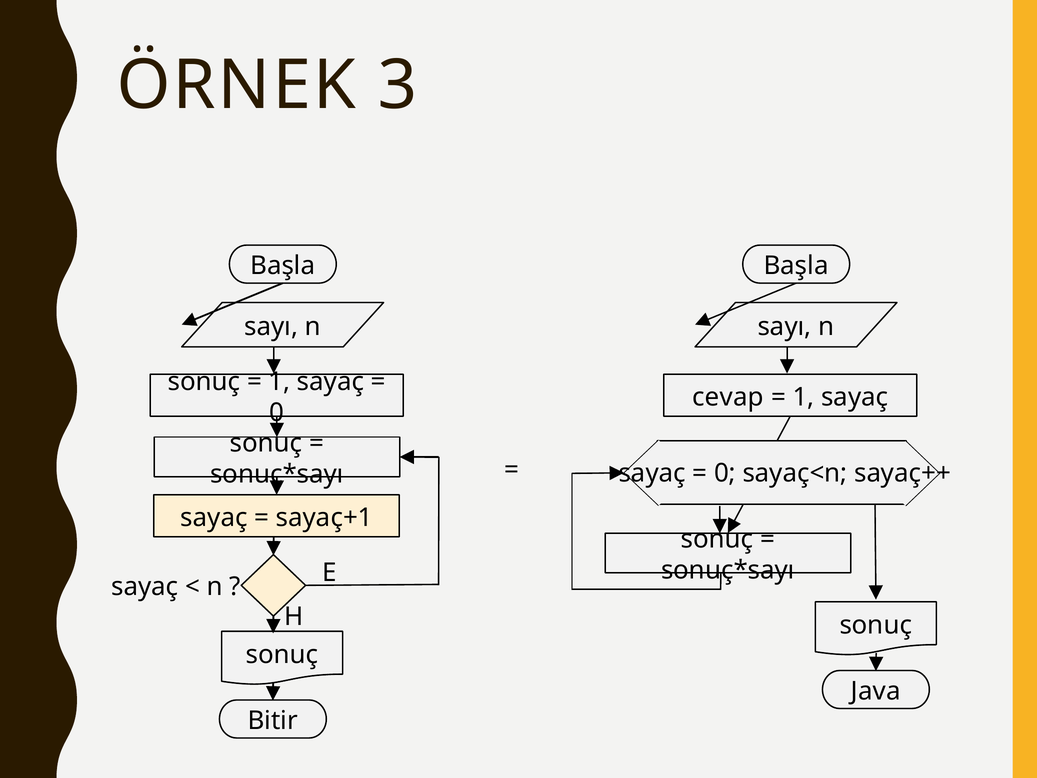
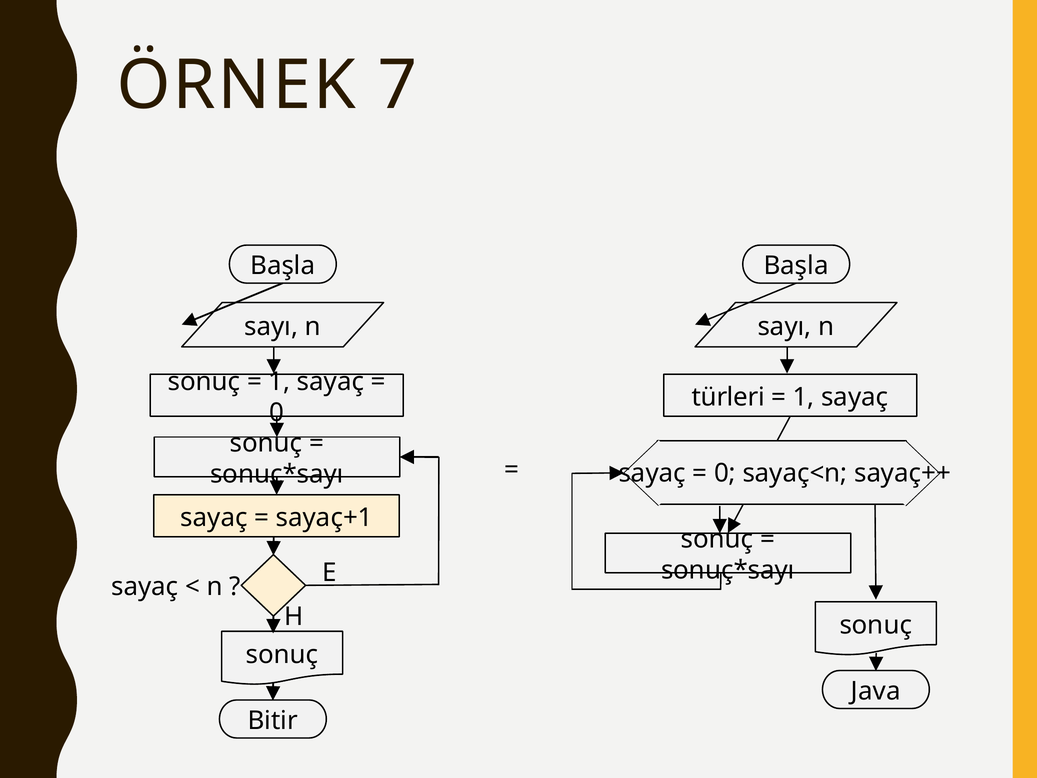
3: 3 -> 7 (398, 85)
cevap: cevap -> türleri (728, 397)
